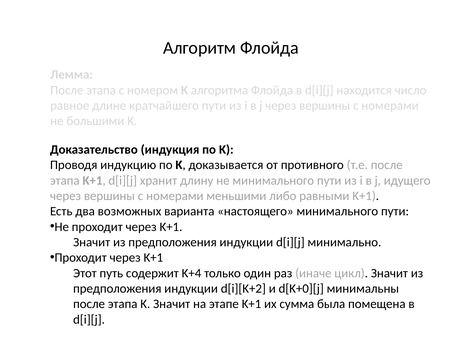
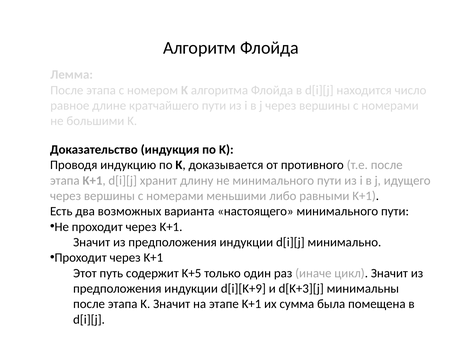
K+4: K+4 -> K+5 (191, 273)
d[i][K+2: d[i][K+2 -> d[i][K+9 (243, 288)
d[K+0][j: d[K+0][j -> d[K+3][j (301, 288)
